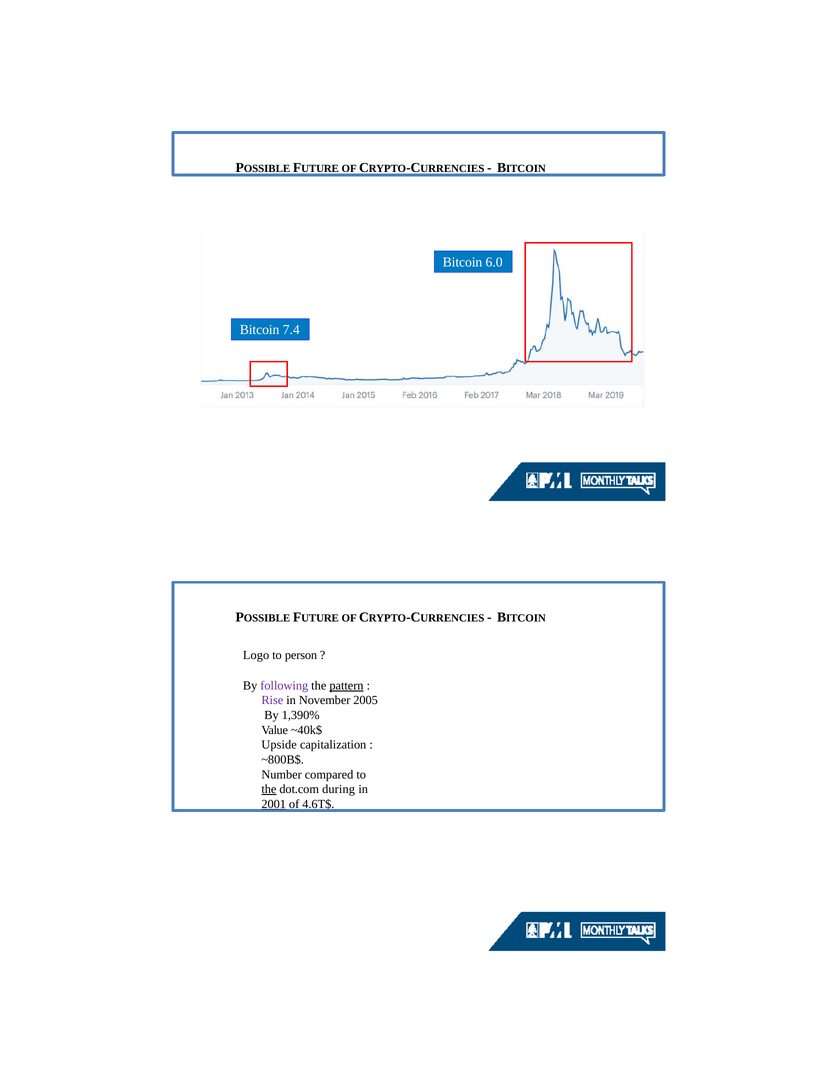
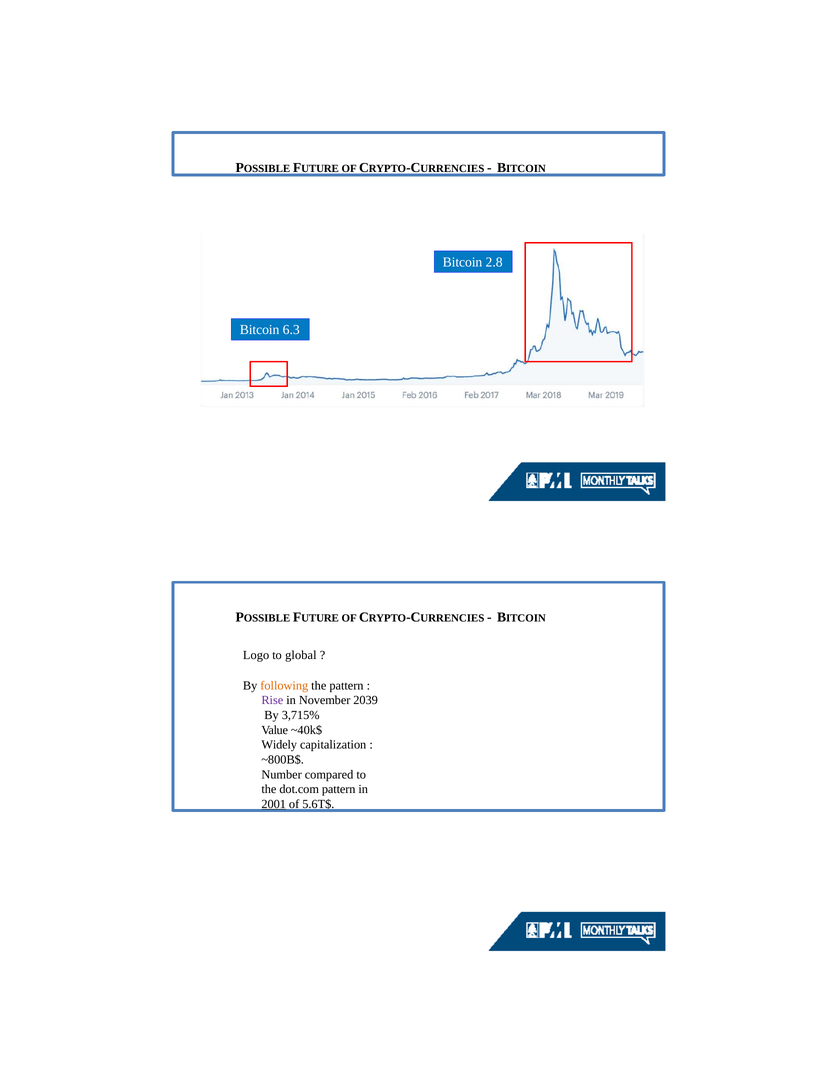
6.0: 6.0 -> 2.8 (494, 262)
7.4: 7.4 -> 6.3 (291, 330)
person: person -> global (301, 655)
following colour: purple -> orange (284, 686)
pattern underline: present -> none (346, 686)
2005: 2005 -> 2039 (366, 701)
1,390%: 1,390% -> 3,715% (301, 715)
Upside: Upside -> Widely (279, 745)
the underline: present -> none (269, 789)
dot.com during: during -> pattern (339, 789)
4.6T$: 4.6T$ -> 5.6T$ (318, 804)
